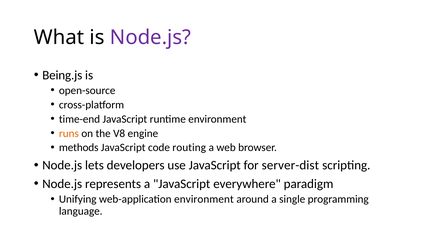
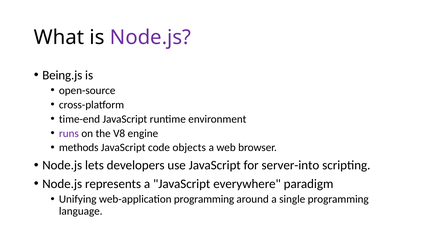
runs colour: orange -> purple (69, 134)
routing: routing -> objects (189, 148)
server-dist: server-dist -> server-into (290, 165)
web-application environment: environment -> programming (204, 199)
